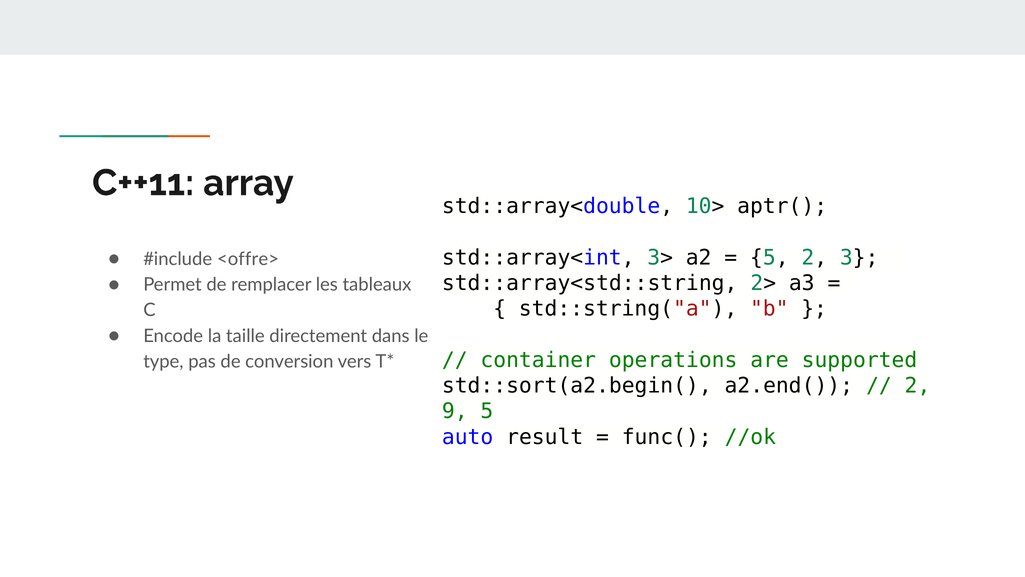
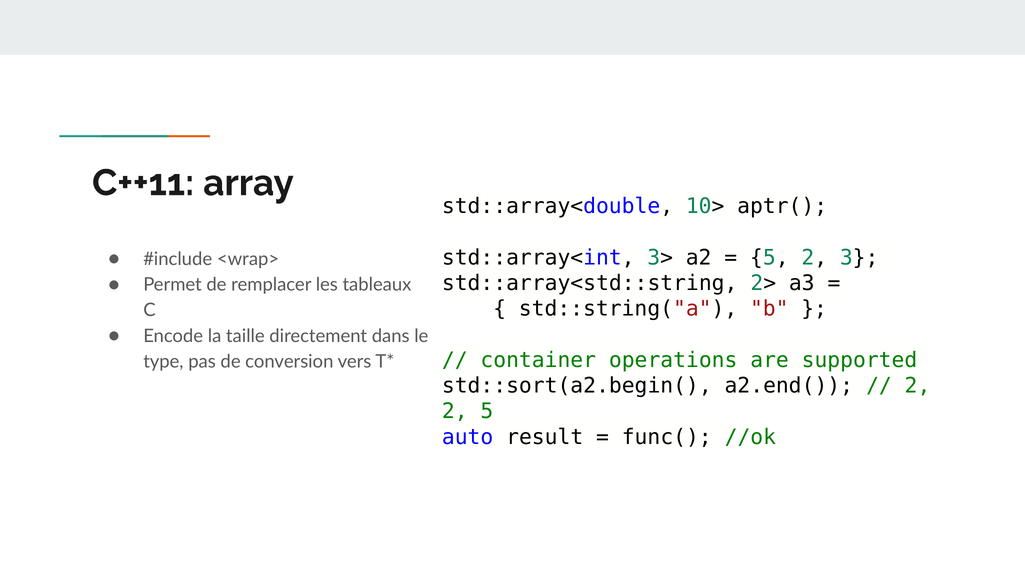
<offre>: <offre> -> <wrap> (248, 259)
9: 9 -> 2 (455, 411)
